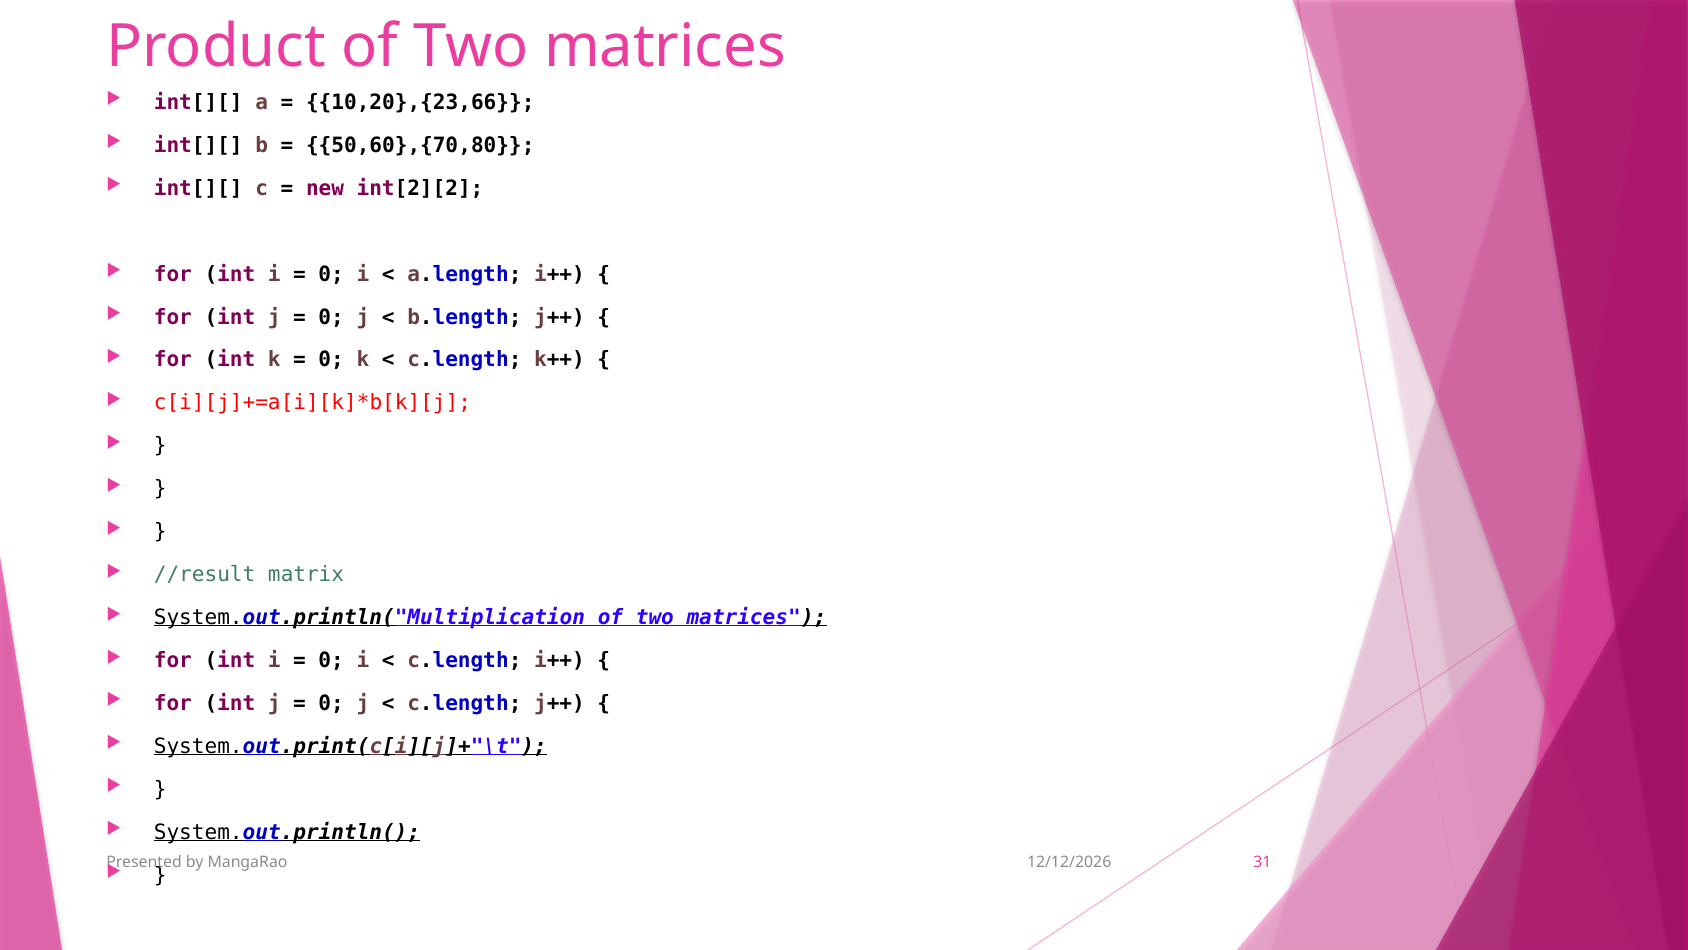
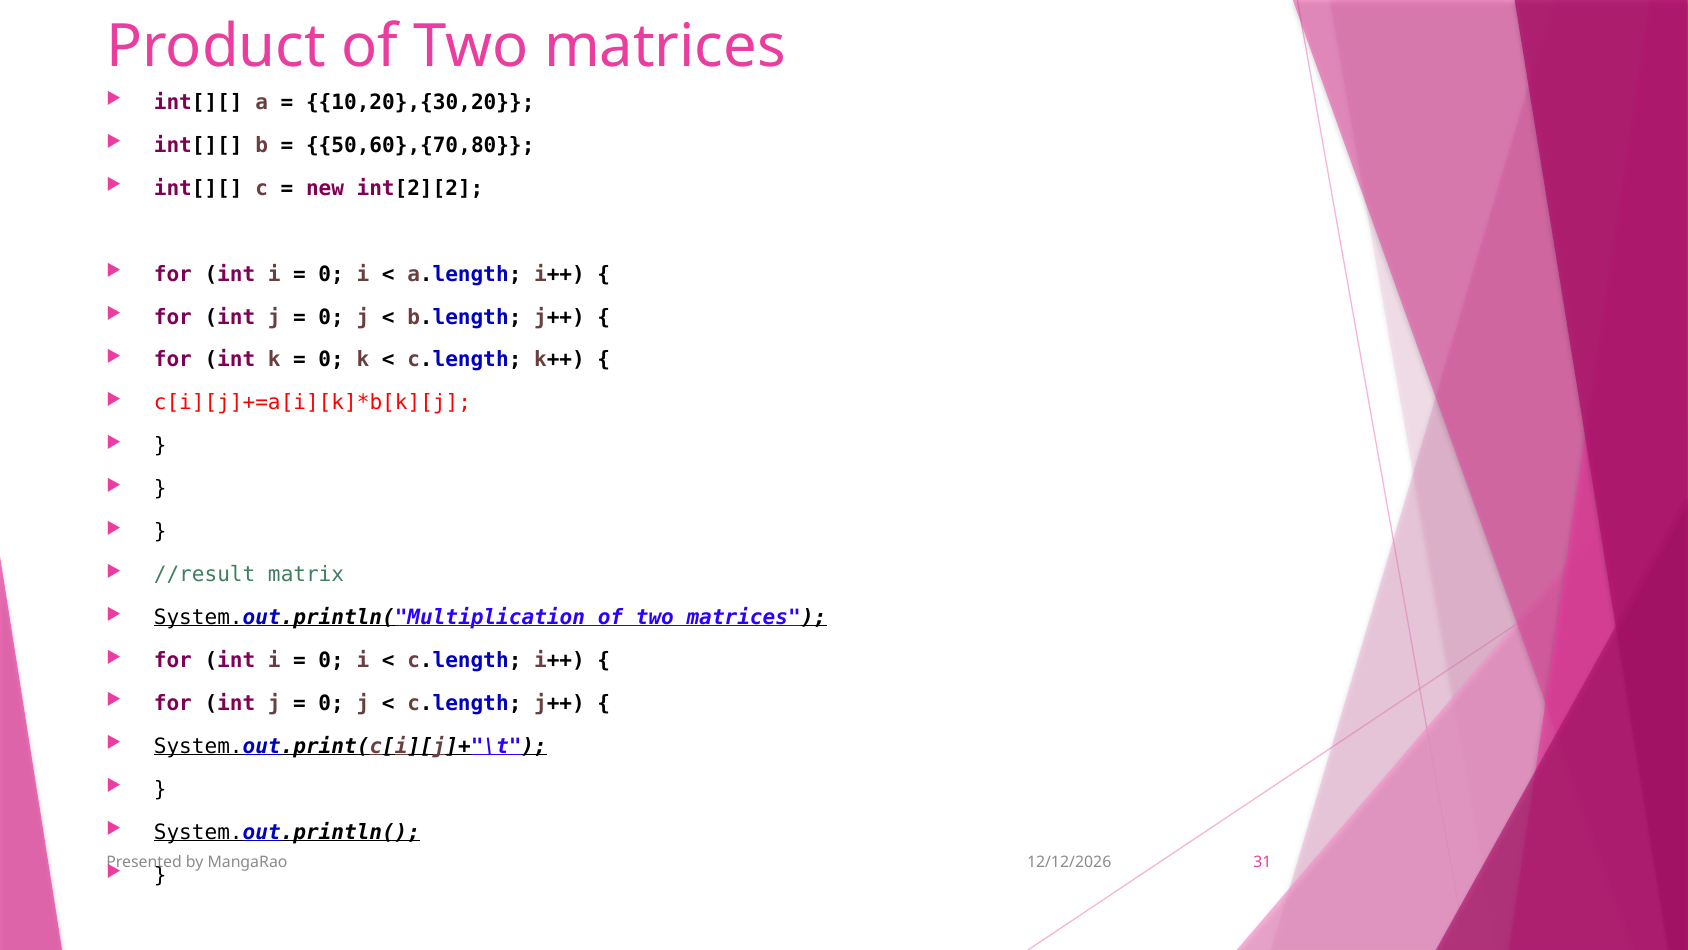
10,20},{23,66: 10,20},{23,66 -> 10,20},{30,20 (420, 102)
